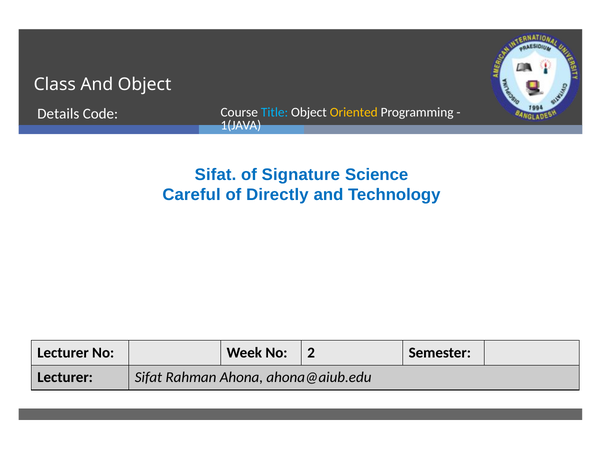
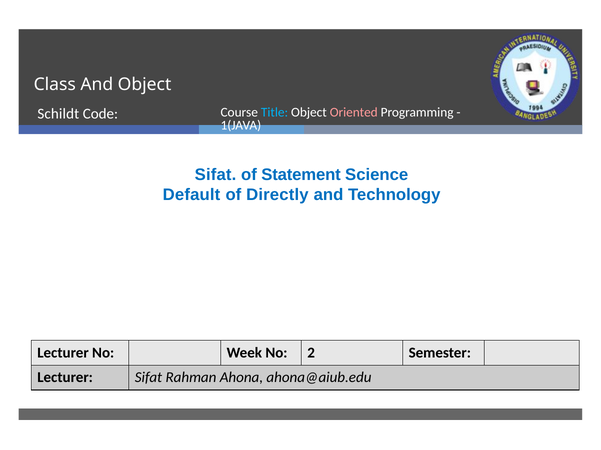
Oriented colour: yellow -> pink (354, 112)
Details: Details -> Schildt (58, 114)
Signature: Signature -> Statement (301, 175)
Careful: Careful -> Default (192, 195)
